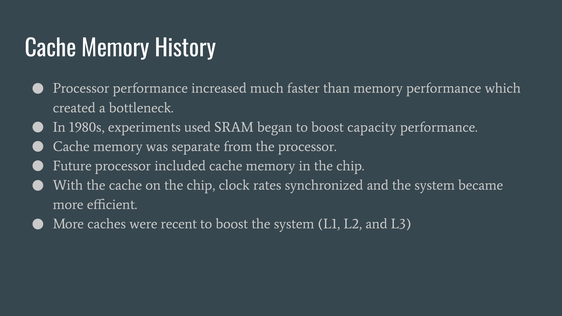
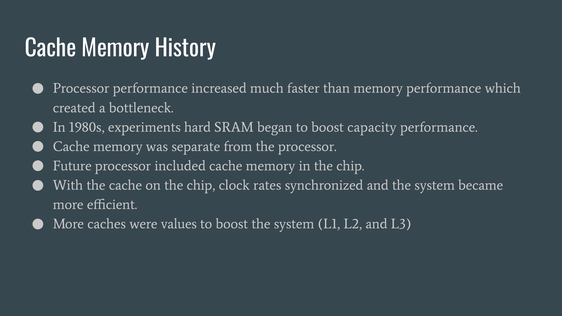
used: used -> hard (197, 127)
recent: recent -> values (179, 224)
